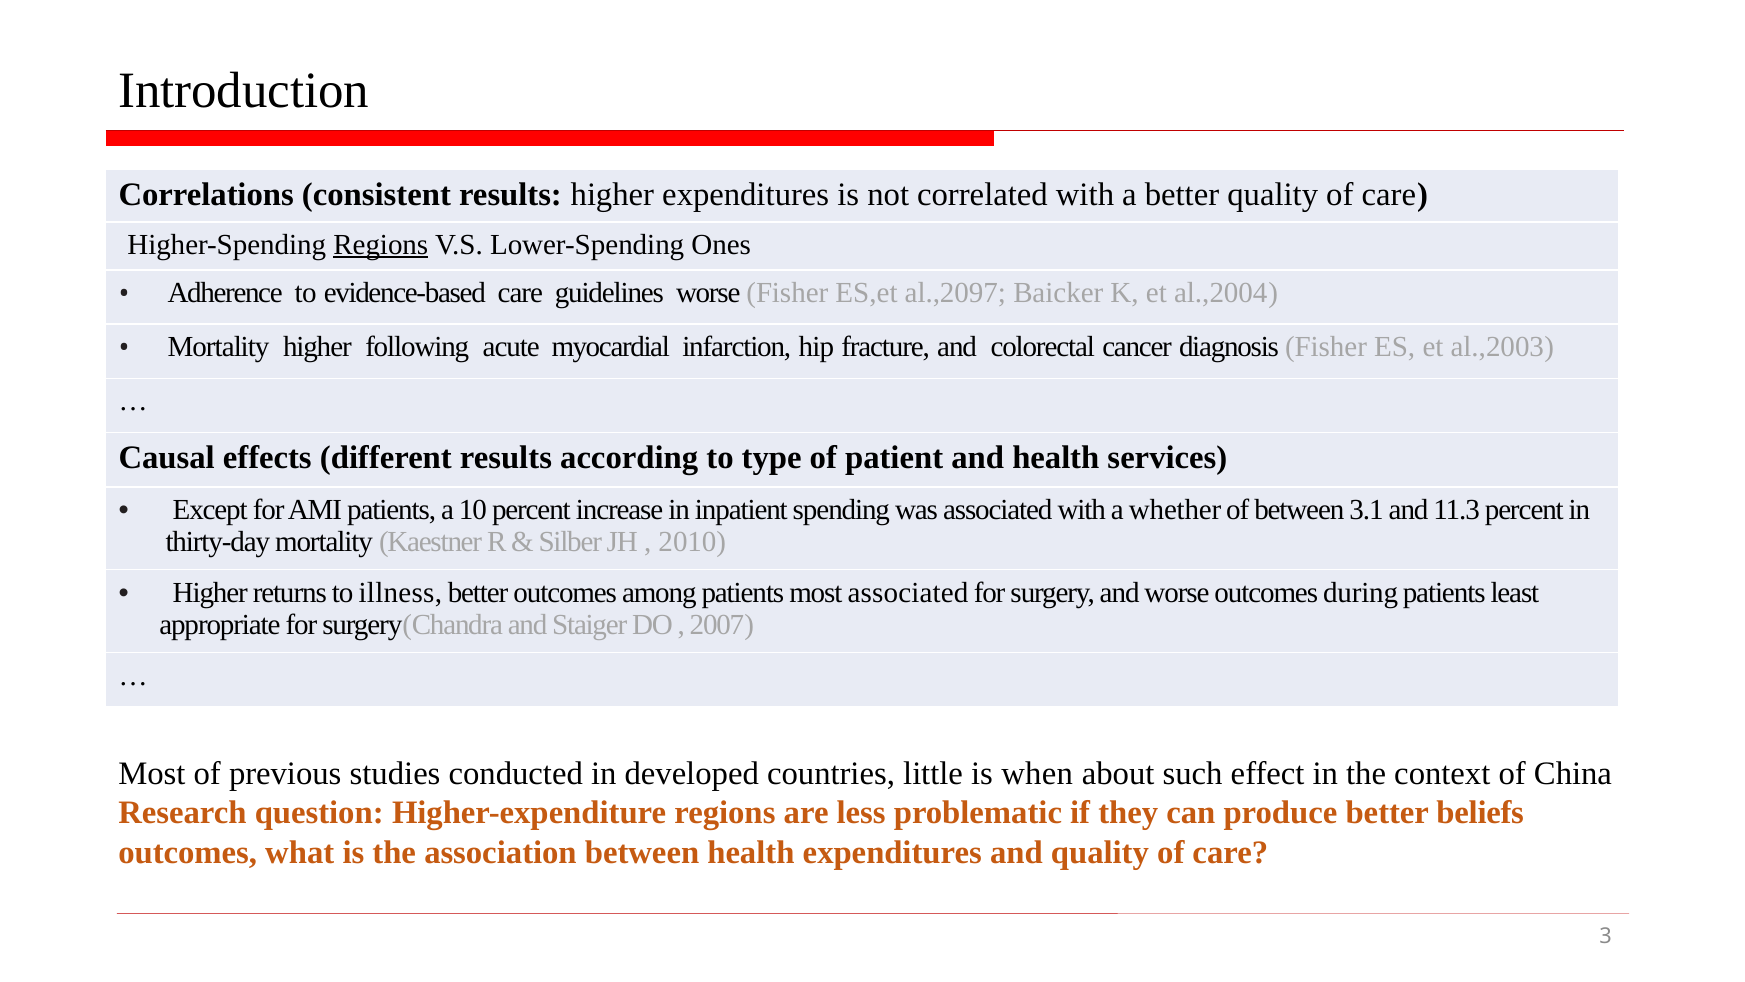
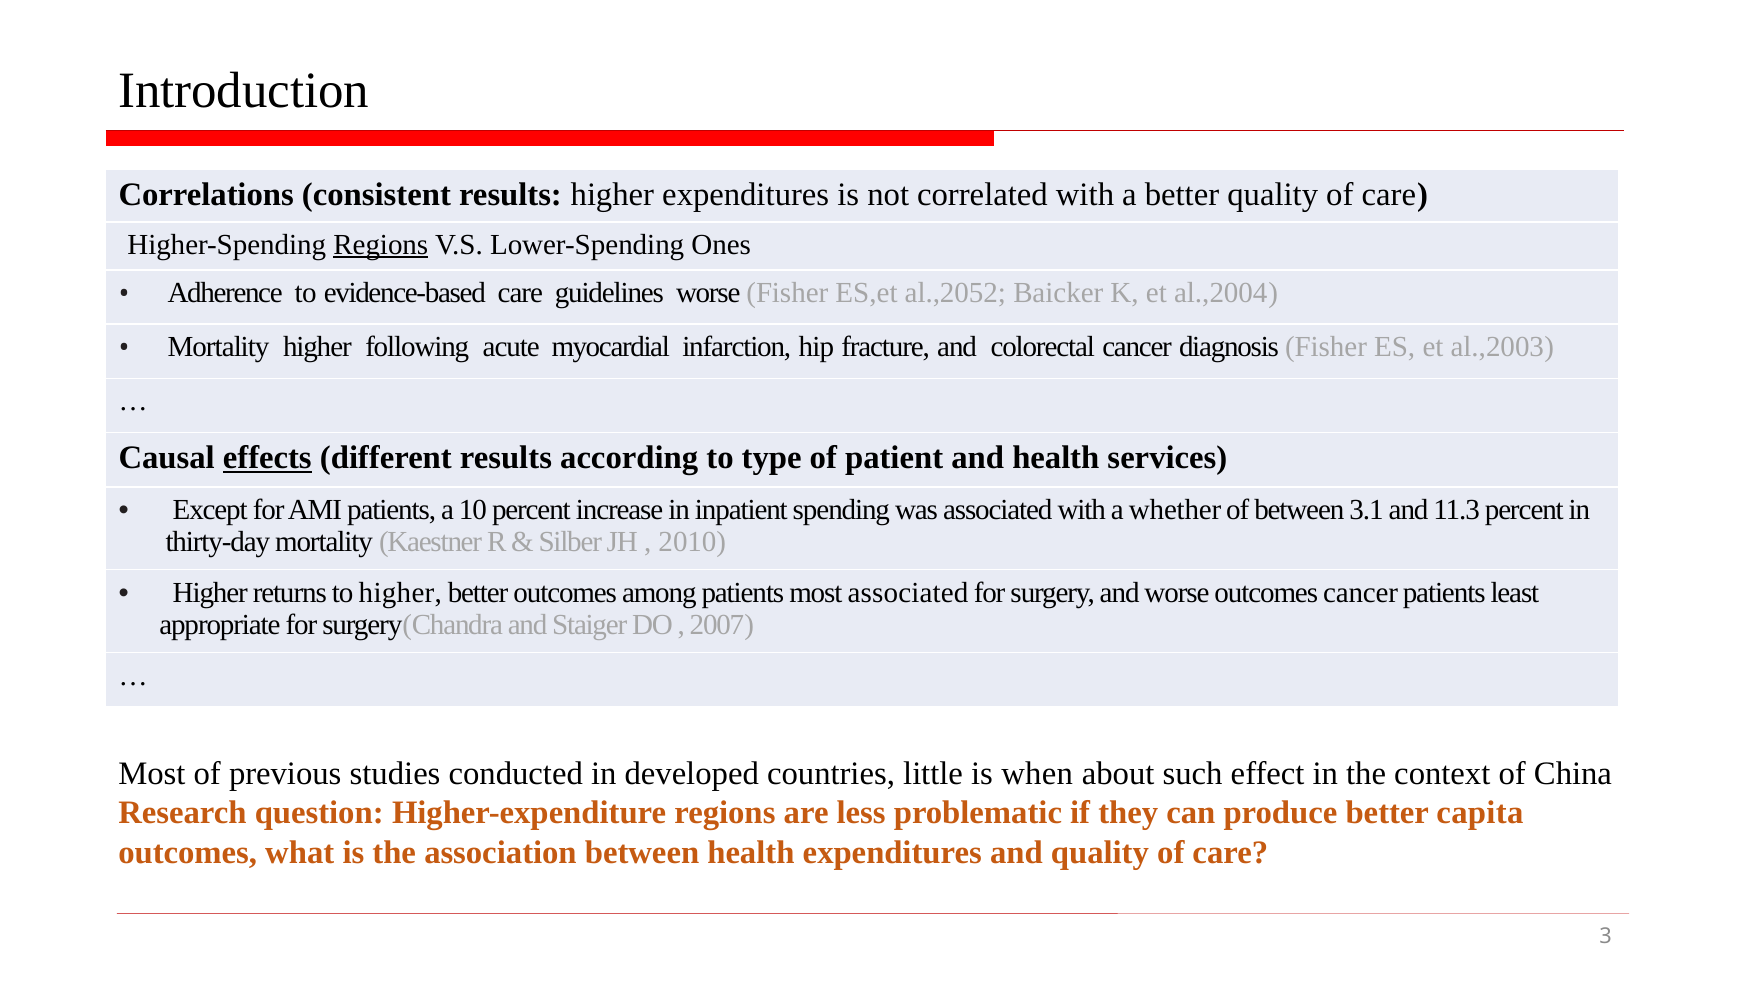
al.,2097: al.,2097 -> al.,2052 (955, 293)
effects underline: none -> present (267, 457)
to illness: illness -> higher (400, 592)
outcomes during: during -> cancer (1361, 592)
beliefs: beliefs -> capita (1480, 813)
